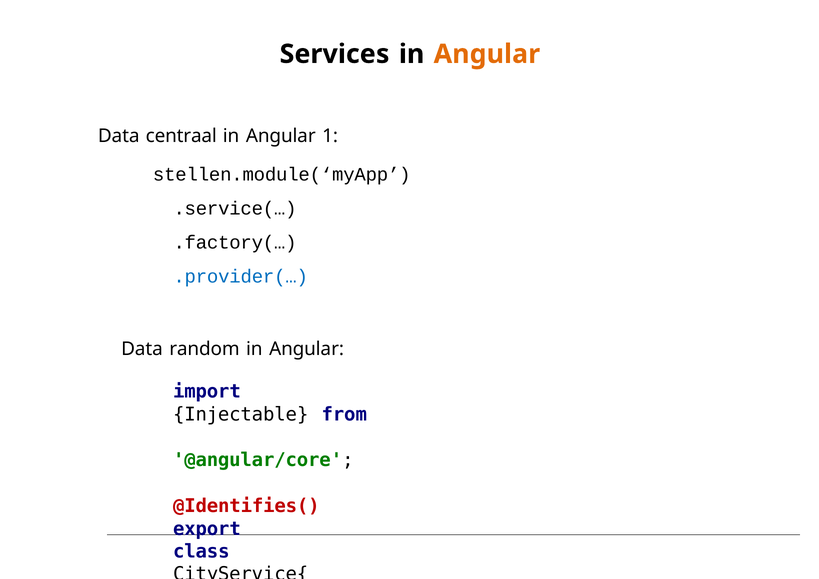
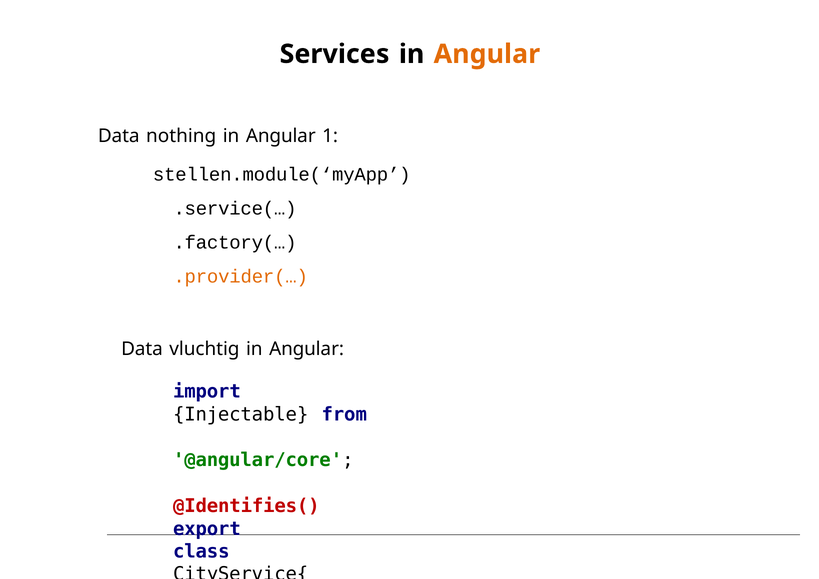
centraal: centraal -> nothing (181, 136)
.provider(… colour: blue -> orange (241, 276)
random: random -> vluchtig (204, 349)
